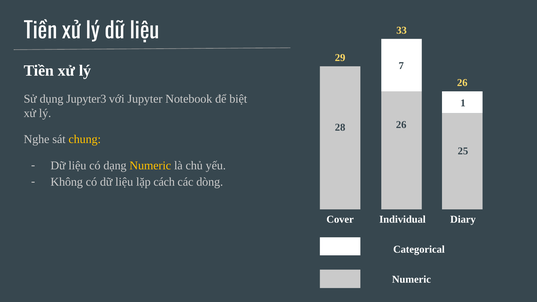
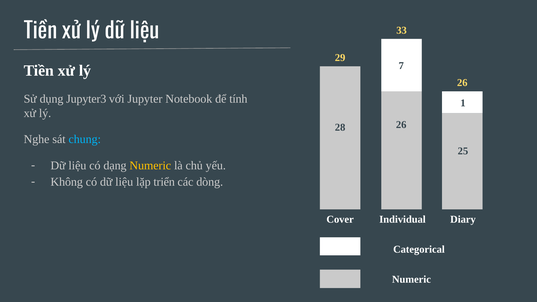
biệt: biệt -> tính (238, 99)
chung colour: yellow -> light blue (85, 139)
cách: cách -> triển (164, 182)
